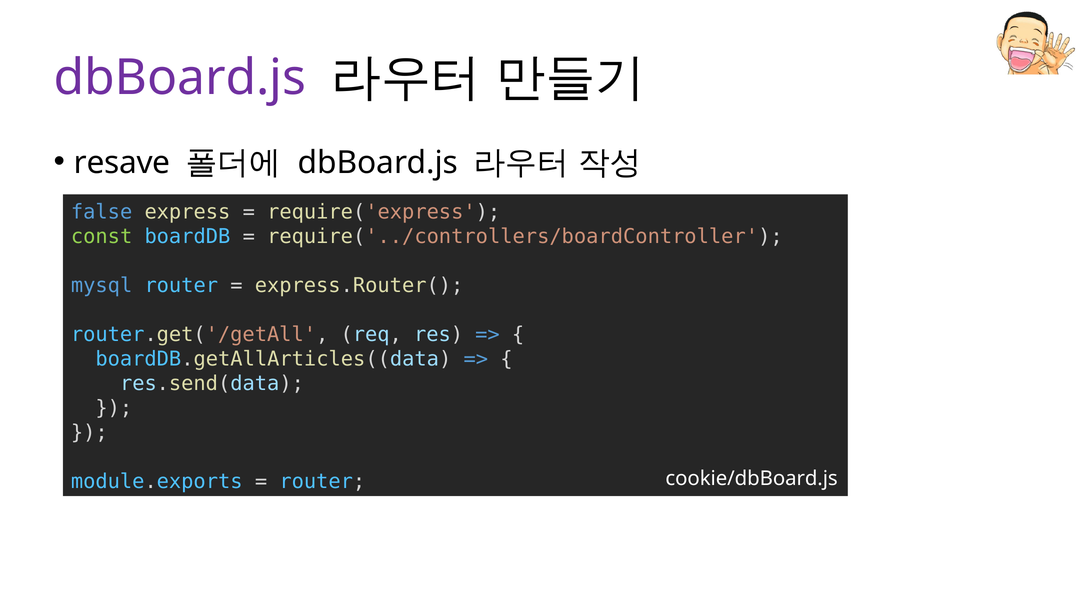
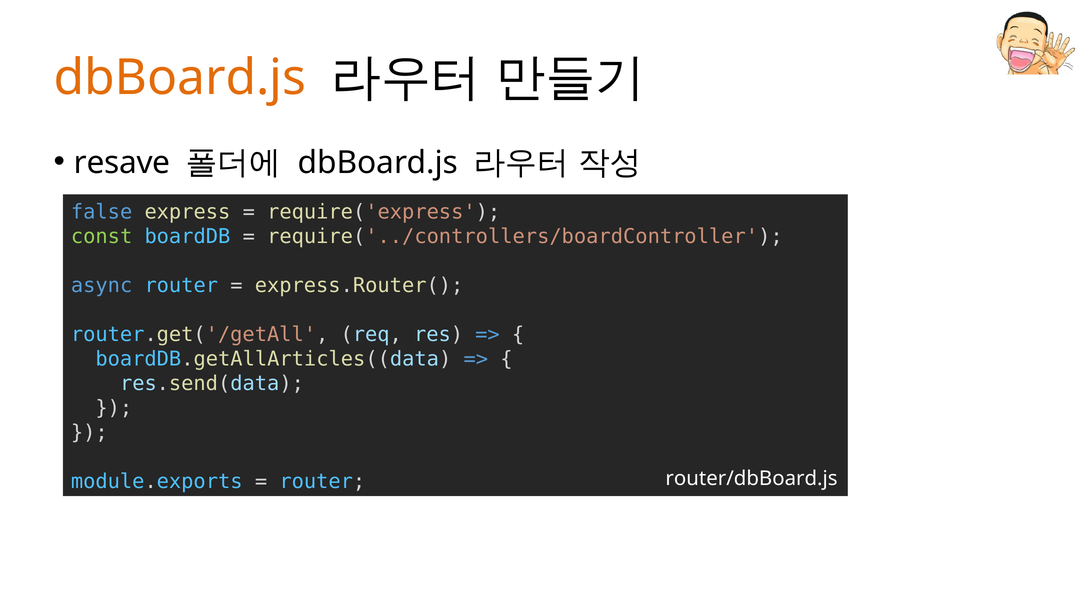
dbBoard.js colour: purple -> orange (180, 78)
mysql: mysql -> async (102, 285)
cookie/dbBoard.js: cookie/dbBoard.js -> router/dbBoard.js (752, 478)
